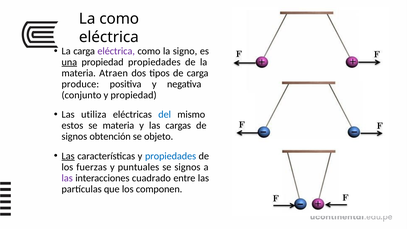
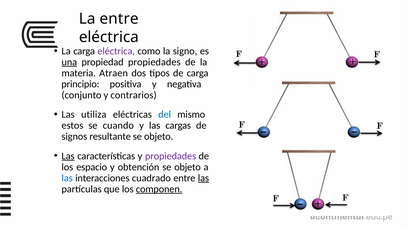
La como: como -> entre (119, 19)
produce: produce -> principio (80, 84)
y propiedad: propiedad -> contrarios (134, 95)
se materia: materia -> cuando (118, 126)
obtención: obtención -> resultante (110, 137)
propiedades colour: blue -> purple (171, 156)
fuerzas: fuerzas -> espacio (92, 167)
puntuales: puntuales -> obtención (139, 167)
signos: signos -> objeto (188, 167)
las colour: purple -> blue (67, 178)
las underline: none -> present (203, 178)
componen underline: none -> present (159, 189)
